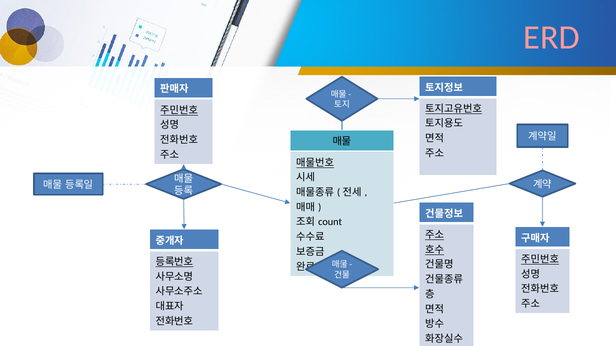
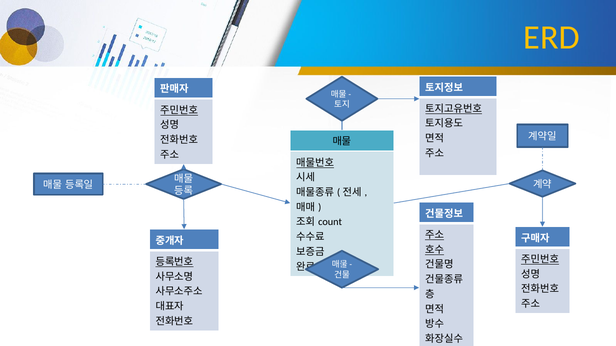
ERD colour: pink -> yellow (551, 37)
